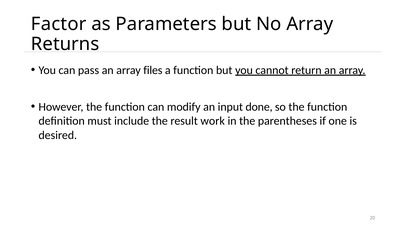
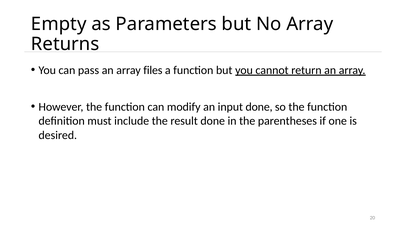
Factor: Factor -> Empty (59, 24)
result work: work -> done (213, 121)
